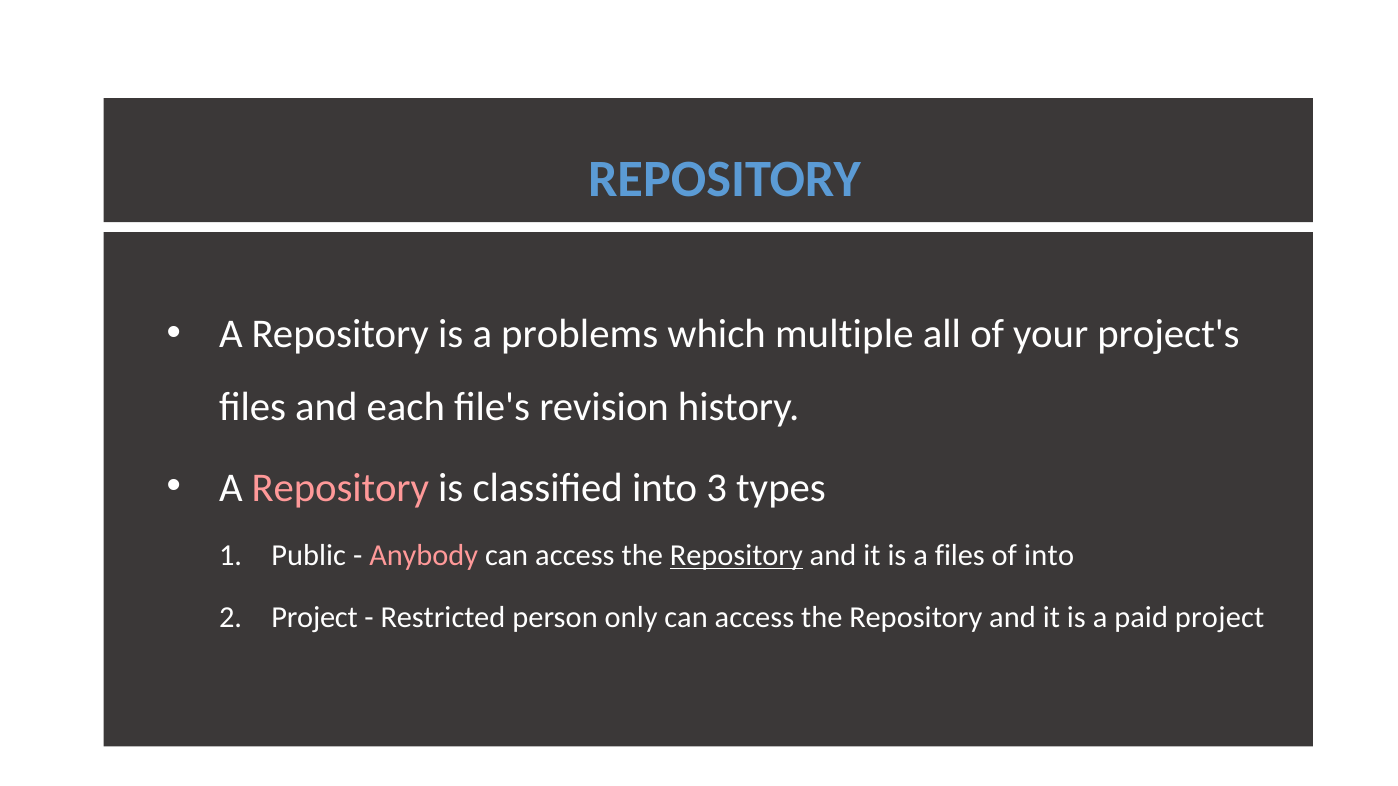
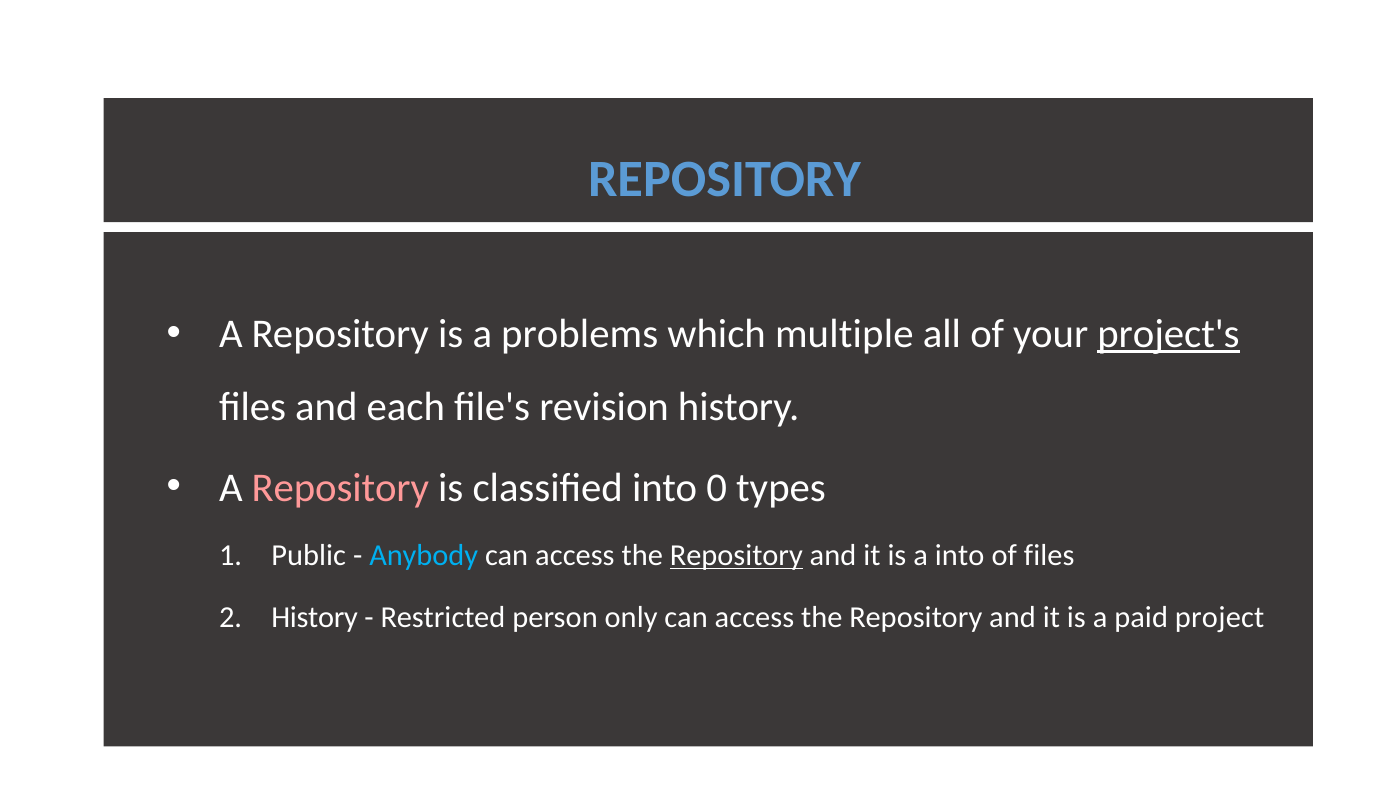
project's underline: none -> present (1169, 334)
3: 3 -> 0 (717, 488)
Anybody colour: pink -> light blue (424, 556)
a files: files -> into (960, 556)
of into: into -> files (1049, 556)
2 Project: Project -> History (315, 618)
